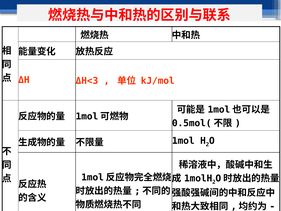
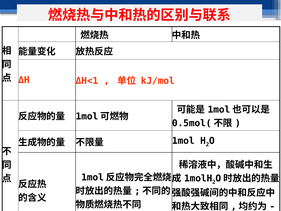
ΔH<3: ΔH<3 -> ΔH<1 (87, 81)
